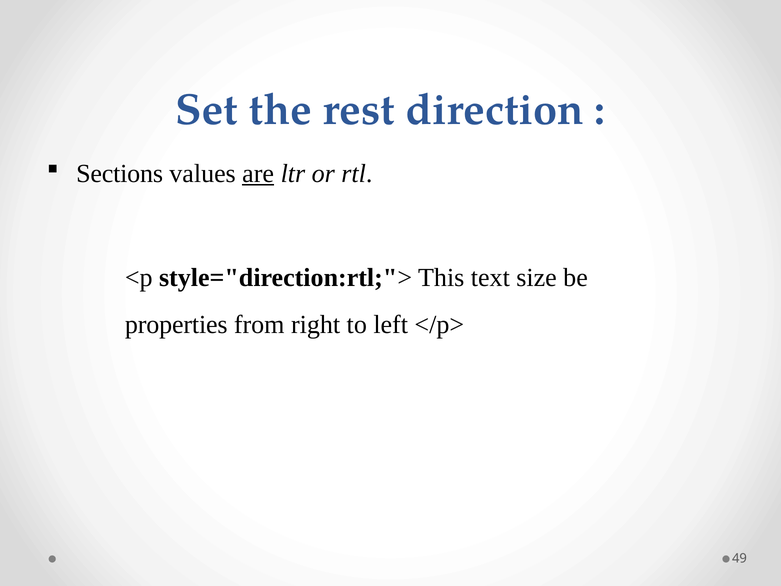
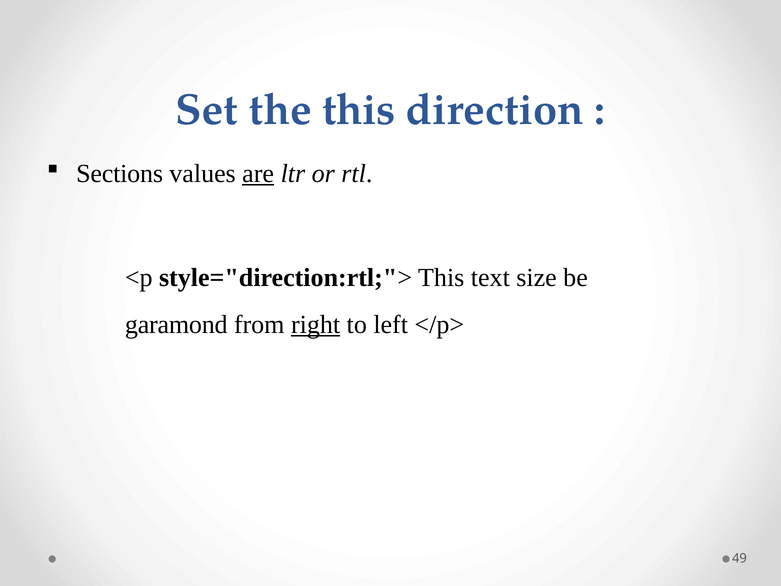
the rest: rest -> this (359, 110)
properties: properties -> garamond (176, 325)
right underline: none -> present (316, 325)
